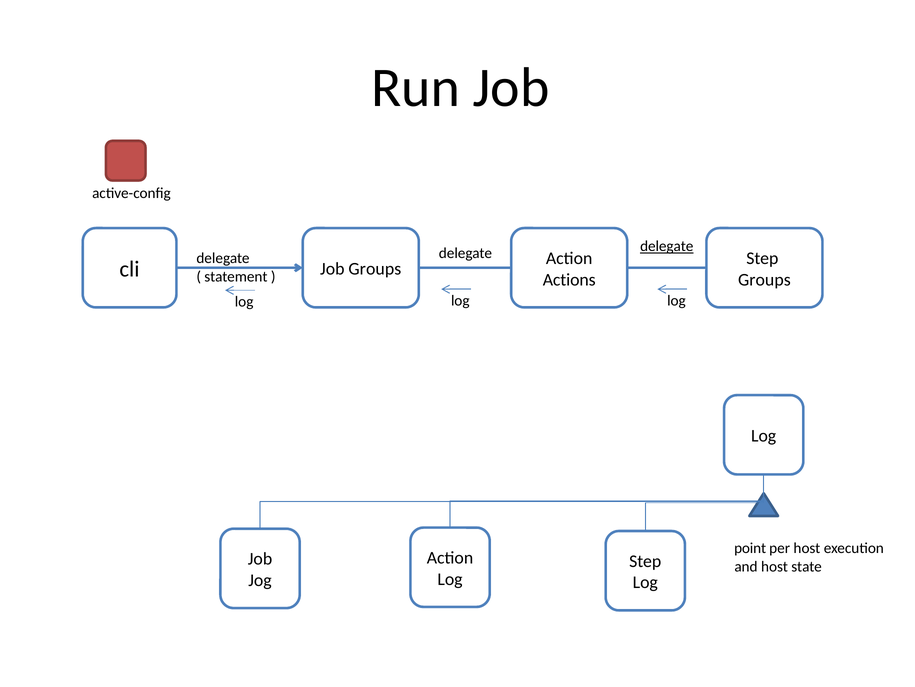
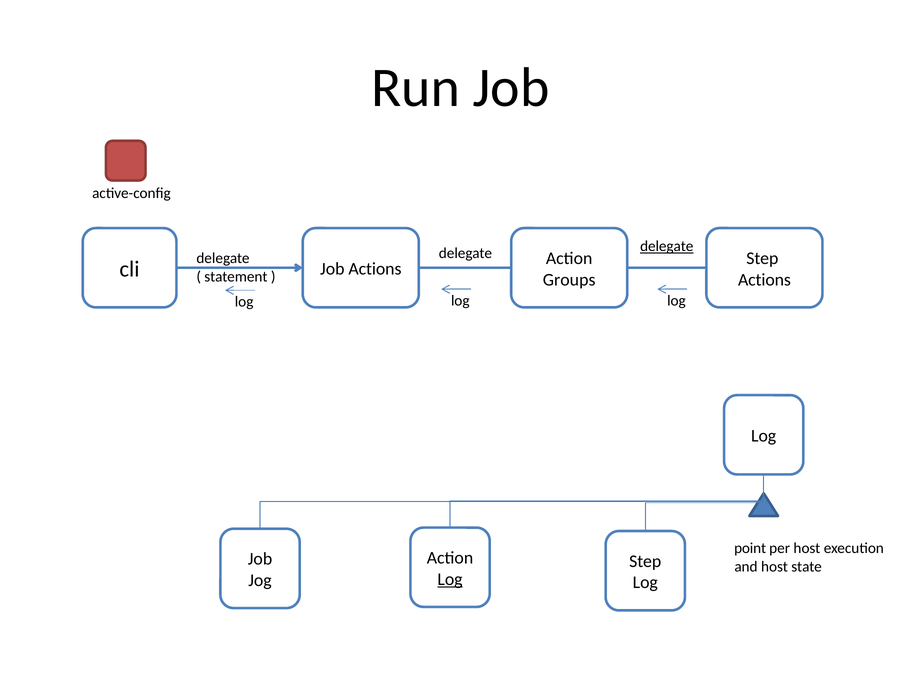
Job Groups: Groups -> Actions (375, 269)
Actions: Actions -> Groups (569, 279)
Groups: Groups -> Actions (764, 279)
Log underline: none -> present (450, 579)
